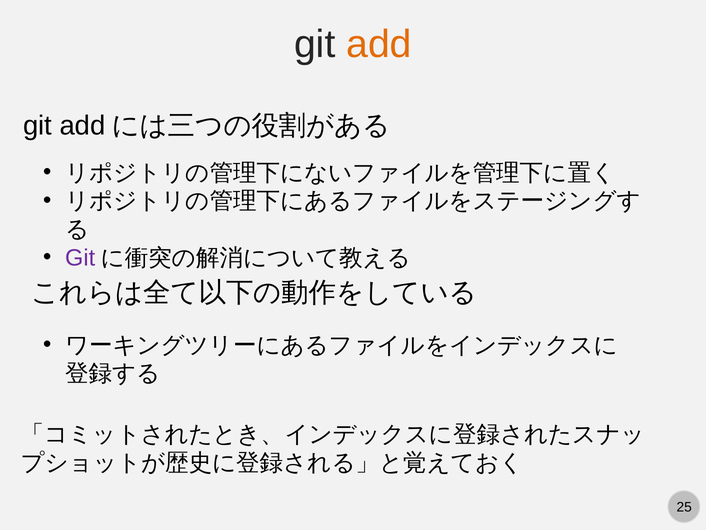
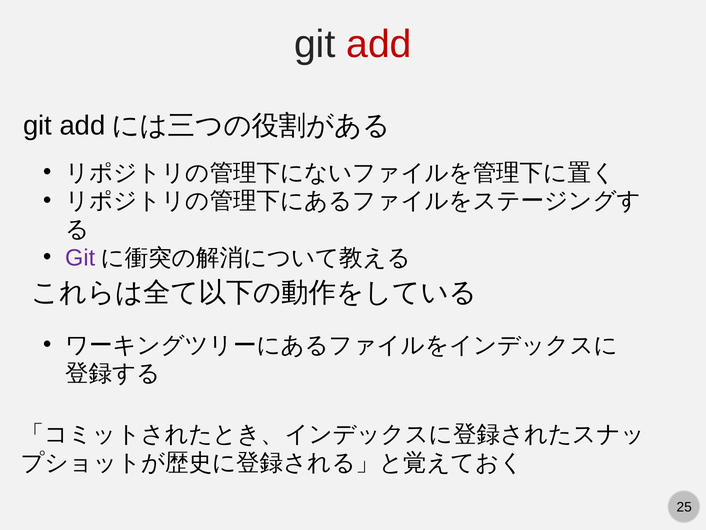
add colour: orange -> red (379, 44)
